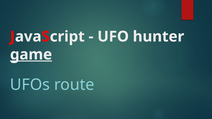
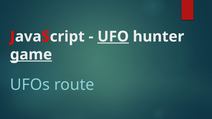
UFO underline: none -> present (113, 37)
